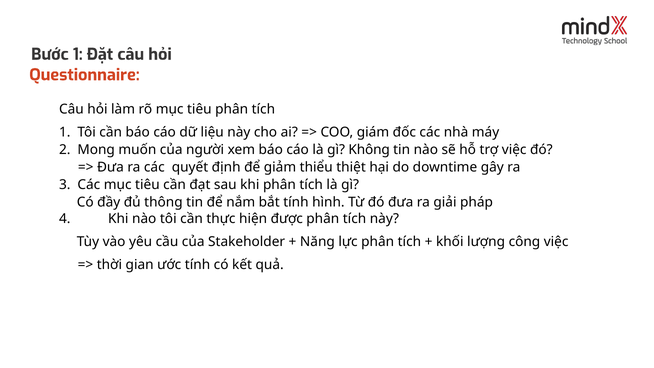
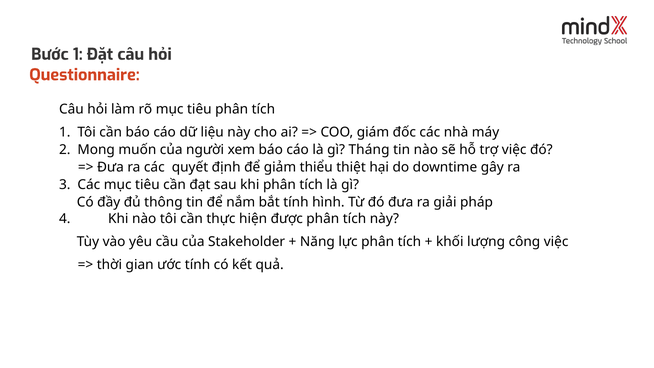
Không: Không -> Tháng (369, 150)
